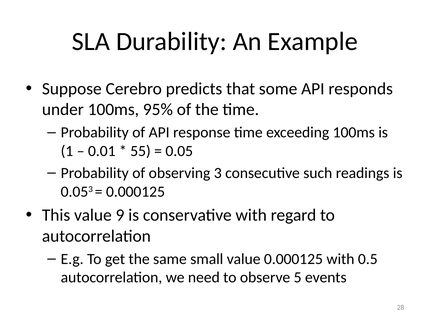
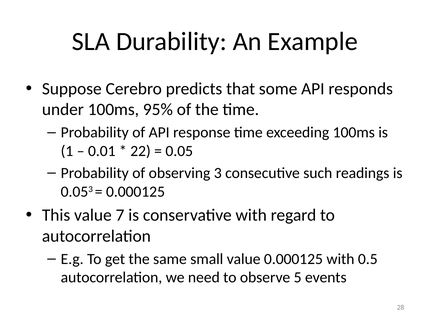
55: 55 -> 22 (141, 151)
9: 9 -> 7 (120, 216)
